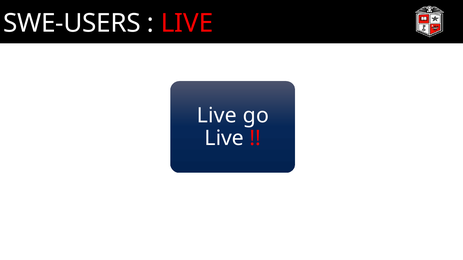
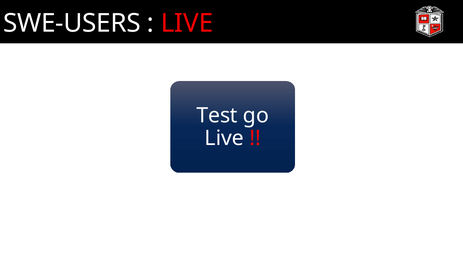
Live: Live -> Test (217, 116)
